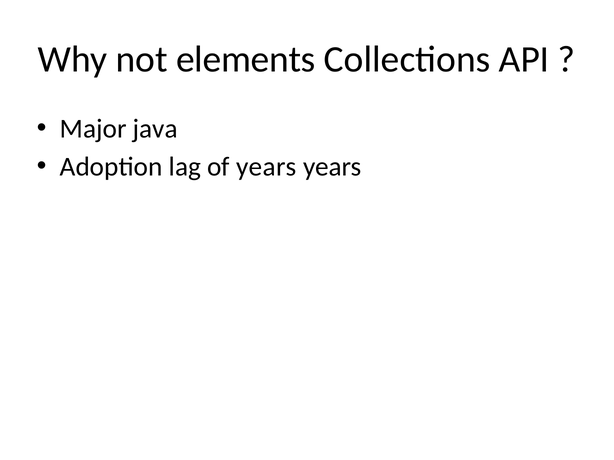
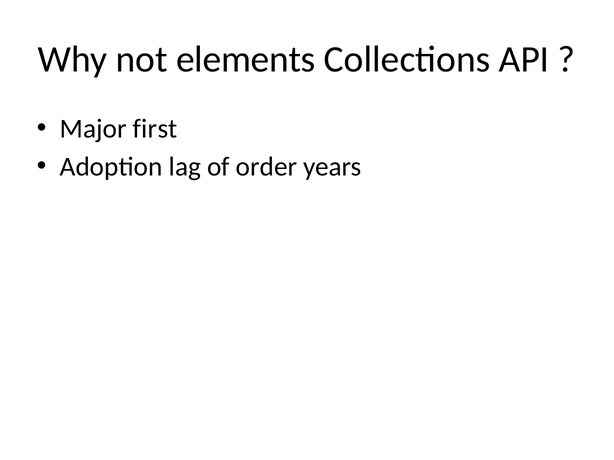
java: java -> first (155, 129)
of years: years -> order (267, 167)
